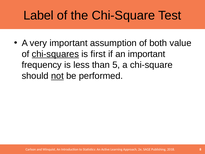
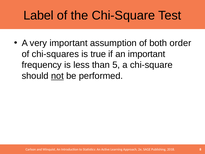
value: value -> order (180, 43)
chi-squares underline: present -> none (55, 54)
first: first -> true (98, 54)
